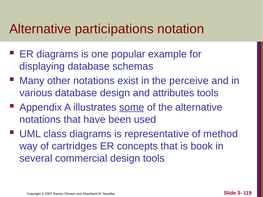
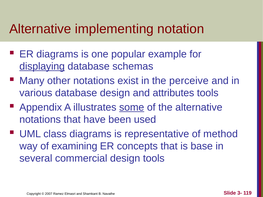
participations: participations -> implementing (114, 29)
displaying underline: none -> present (42, 66)
cartridges: cartridges -> examining (74, 146)
book: book -> base (202, 146)
